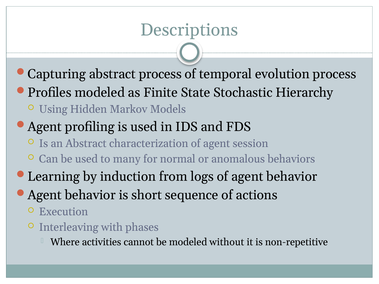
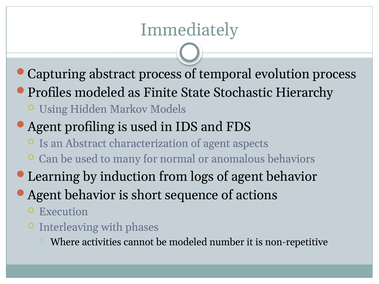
Descriptions: Descriptions -> Immediately (189, 30)
session: session -> aspects (250, 144)
without: without -> number (227, 242)
